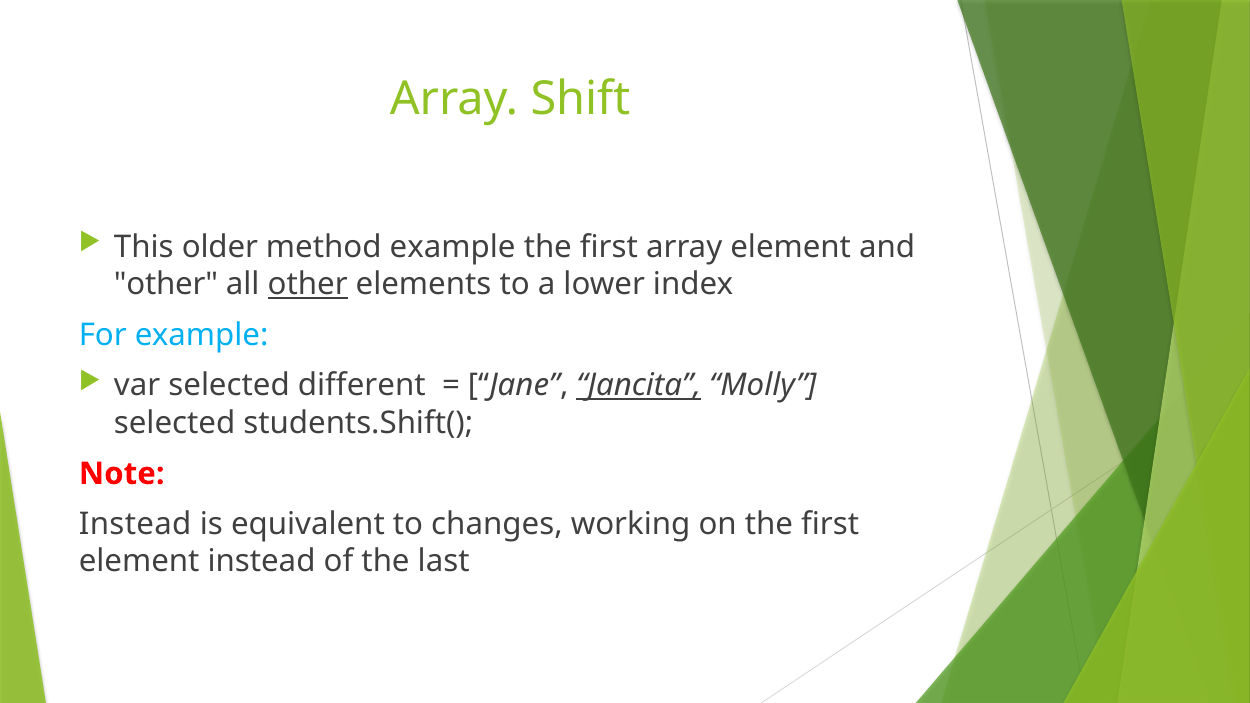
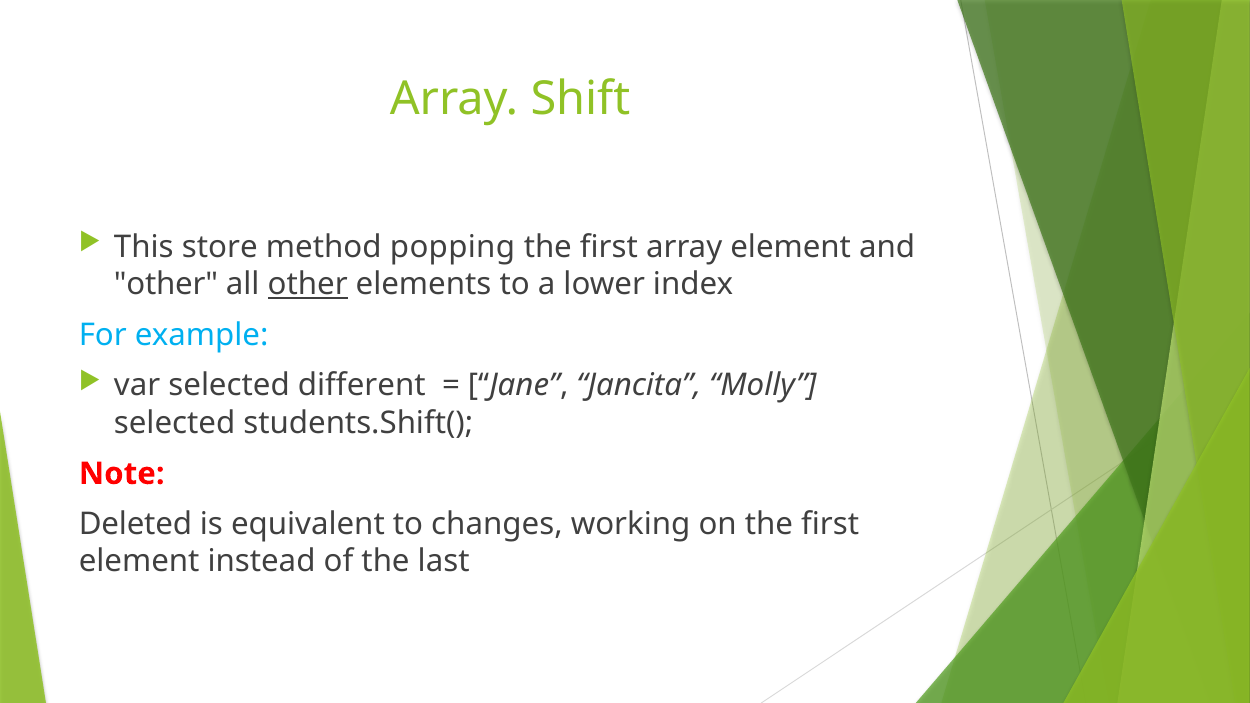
older: older -> store (220, 247)
method example: example -> popping (453, 247)
Jancita underline: present -> none (639, 386)
Instead: Instead -> Deleted (135, 524)
